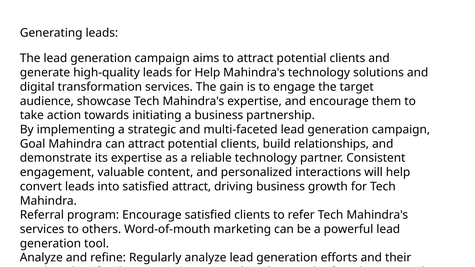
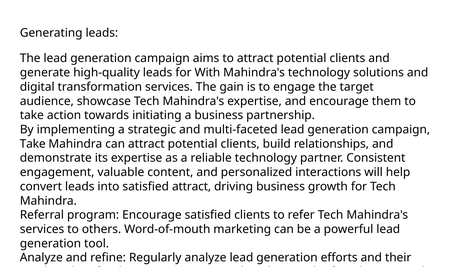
for Help: Help -> With (207, 73)
Goal: Goal -> Take (33, 144)
